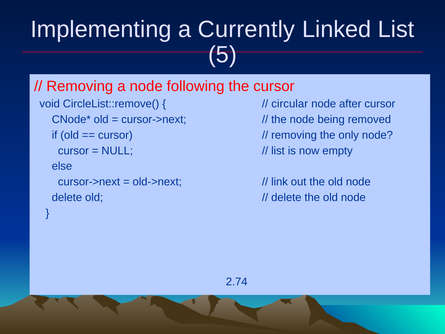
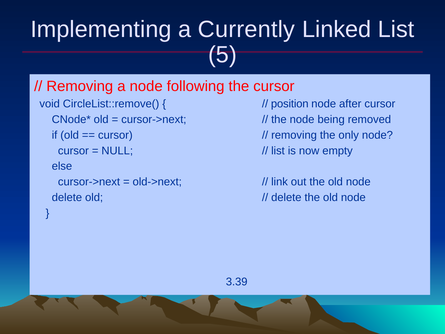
circular: circular -> position (290, 104)
2.74: 2.74 -> 3.39 (237, 282)
